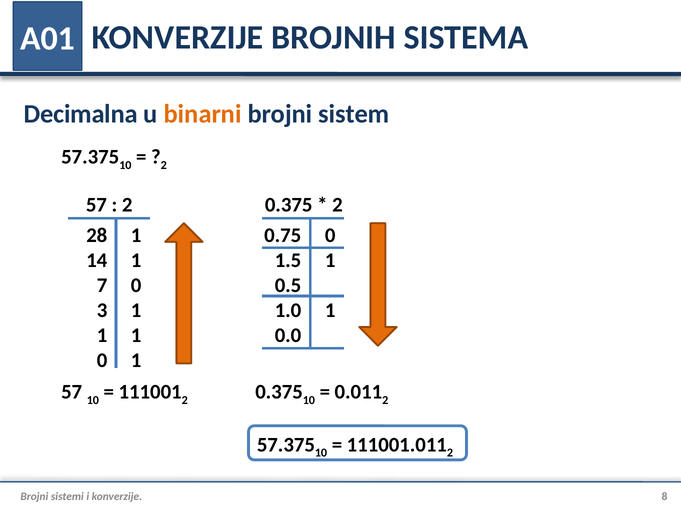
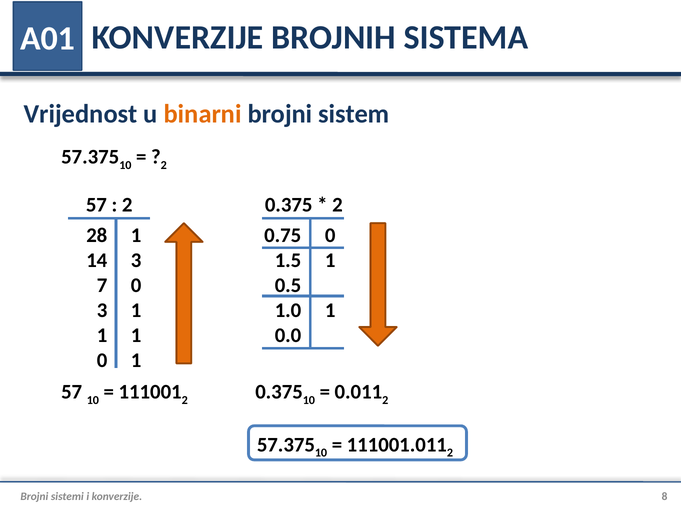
Decimalna: Decimalna -> Vrijednost (81, 114)
14 1: 1 -> 3 (136, 260)
